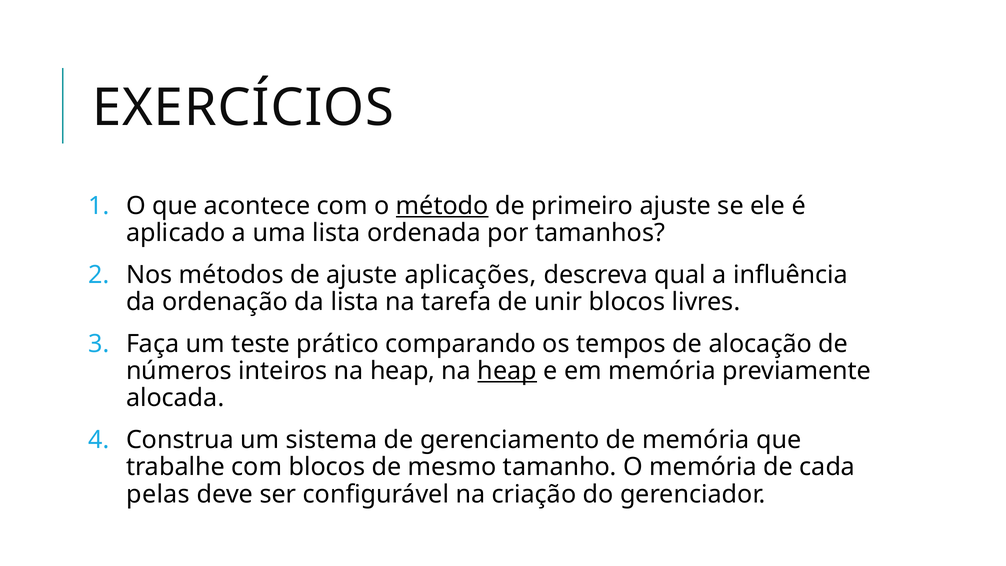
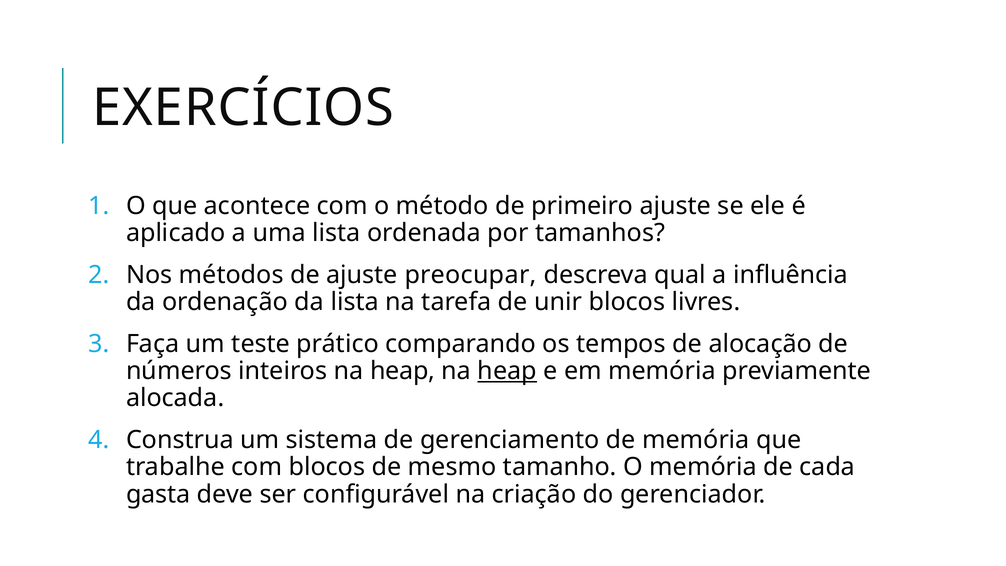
método underline: present -> none (442, 206)
aplicações: aplicações -> preocupar (470, 275)
pelas: pelas -> gasta (158, 494)
